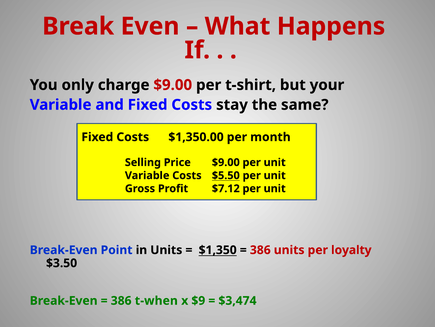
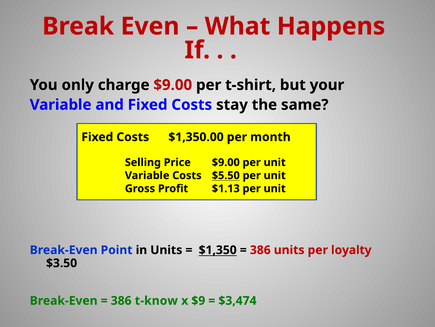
$7.12: $7.12 -> $1.13 (226, 188)
t-when: t-when -> t-know (156, 300)
